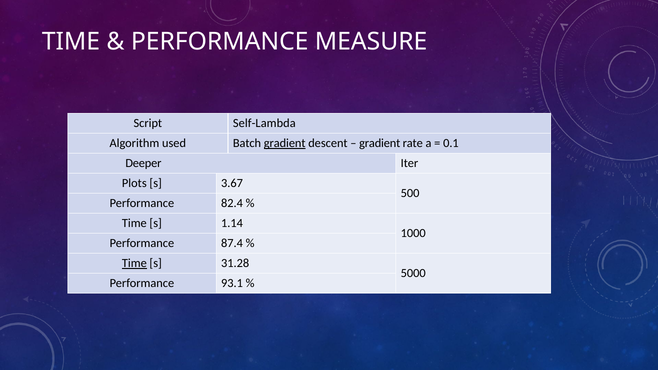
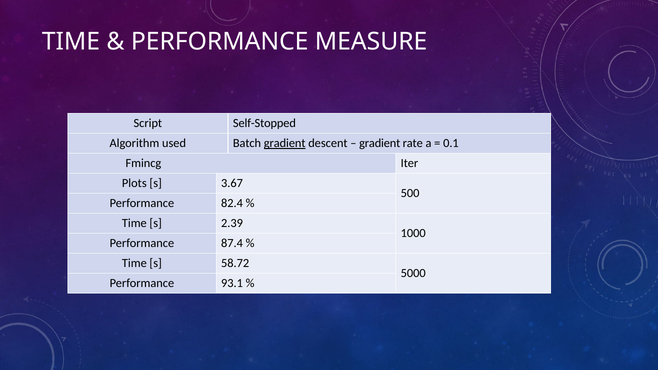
Self-Lambda: Self-Lambda -> Self-Stopped (264, 123)
Deeper: Deeper -> Fmincg (143, 163)
1.14: 1.14 -> 2.39 (232, 223)
Time underline: present -> none (134, 263)
31.28: 31.28 -> 58.72 (235, 263)
